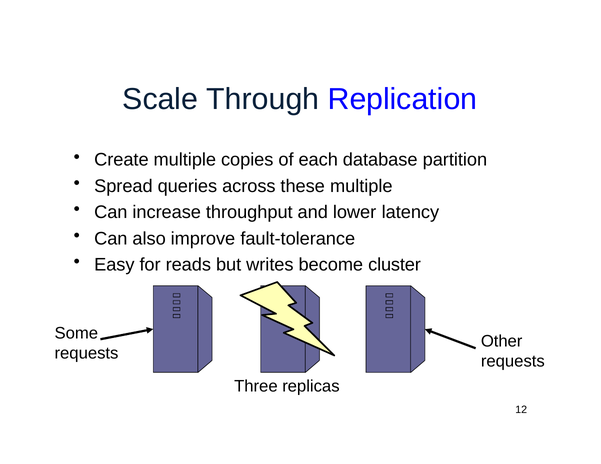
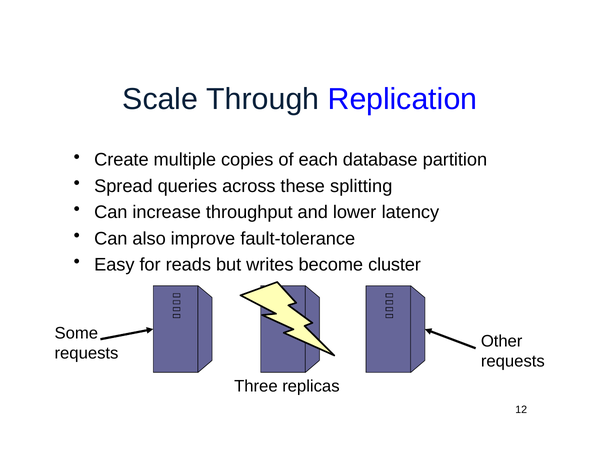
these multiple: multiple -> splitting (361, 186)
